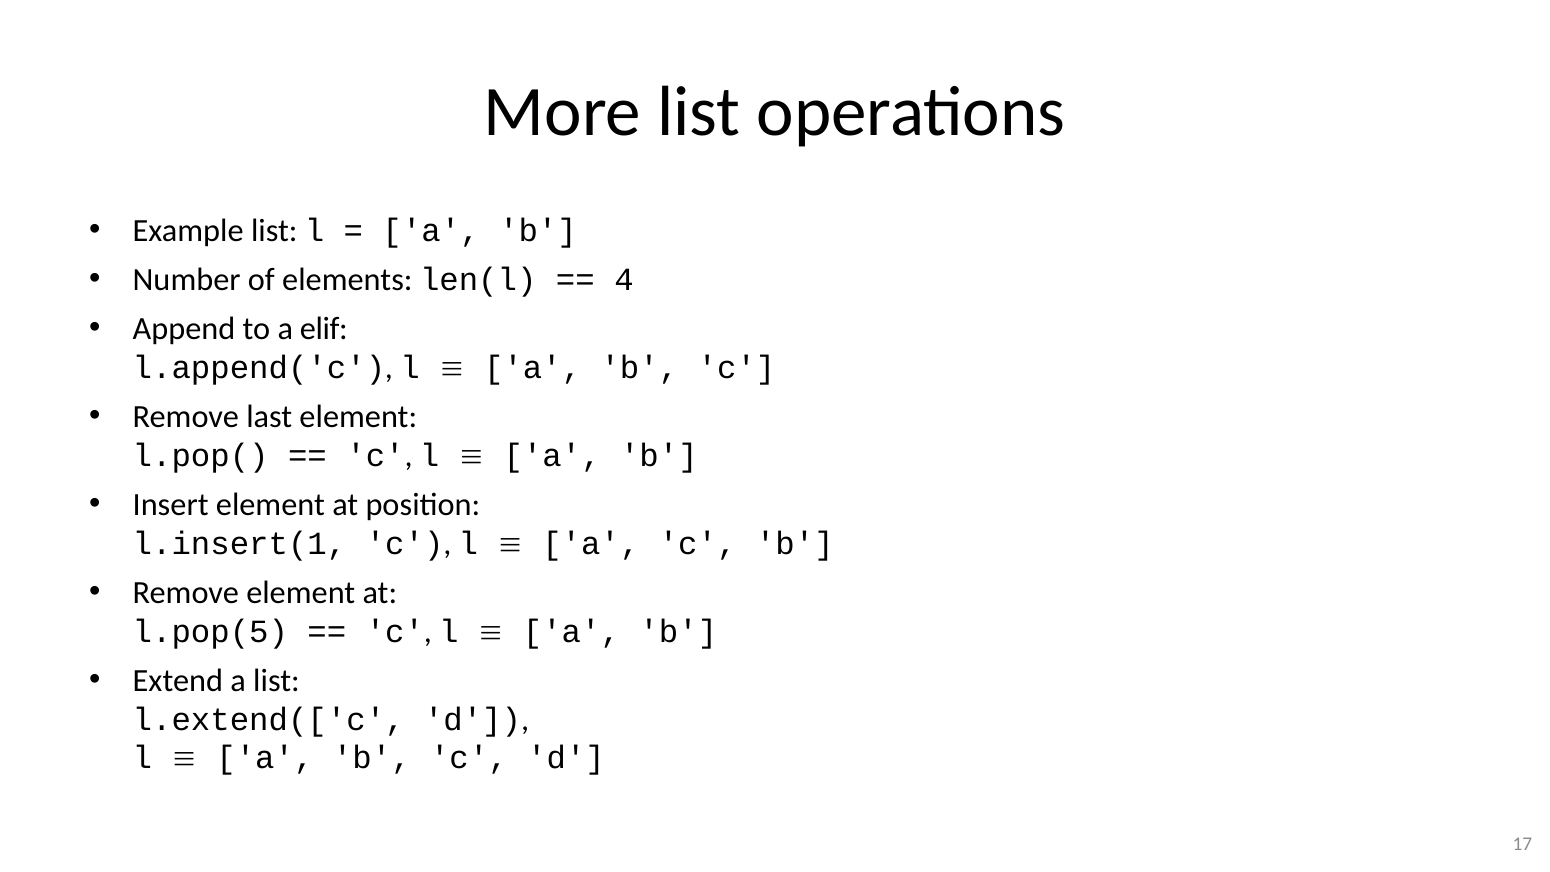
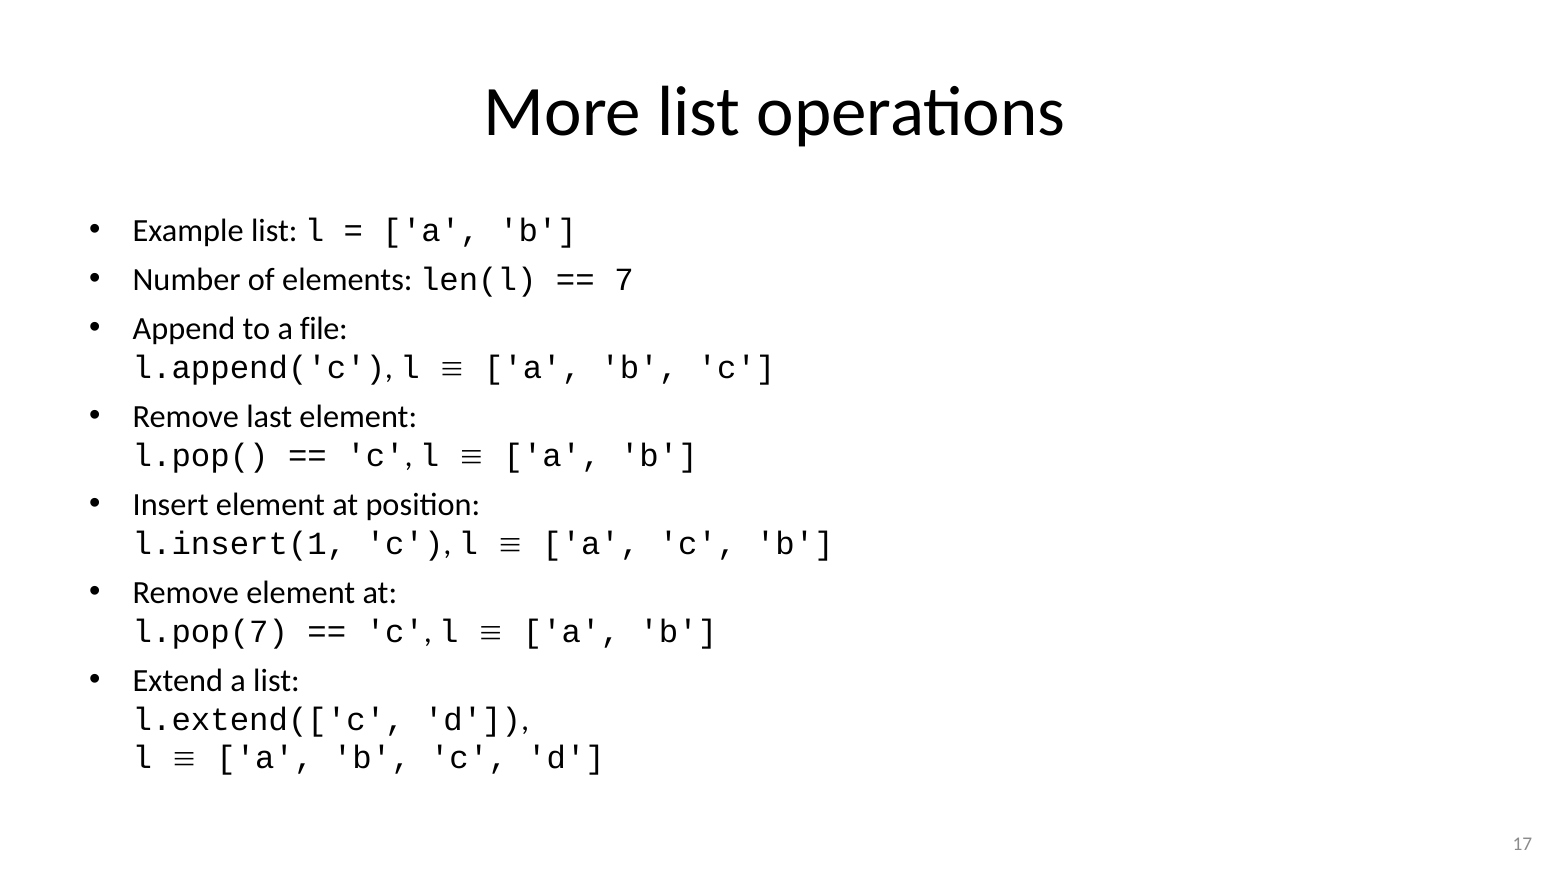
4: 4 -> 7 (624, 280)
elif: elif -> file (324, 329)
l.pop(5: l.pop(5 -> l.pop(7 (210, 631)
